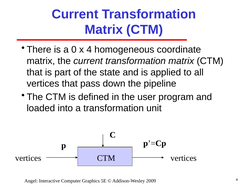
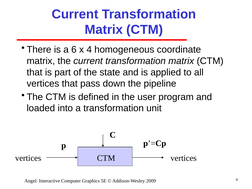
0: 0 -> 6 (74, 50)
